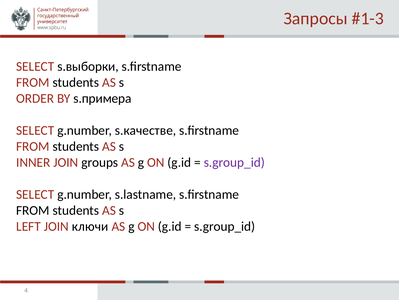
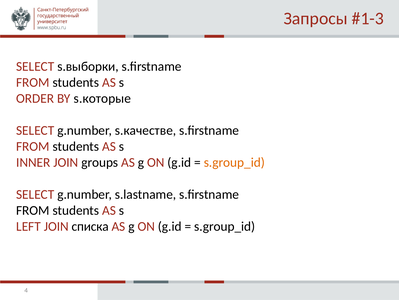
s.примера: s.примера -> s.которые (102, 98)
s.group_id colour: purple -> orange (234, 162)
ключи: ключи -> списка (90, 226)
